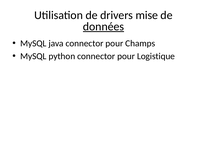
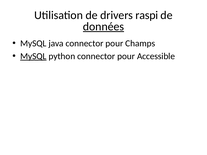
mise: mise -> raspi (147, 15)
MySQL underline: none -> present (33, 56)
Logistique: Logistique -> Accessible (156, 56)
